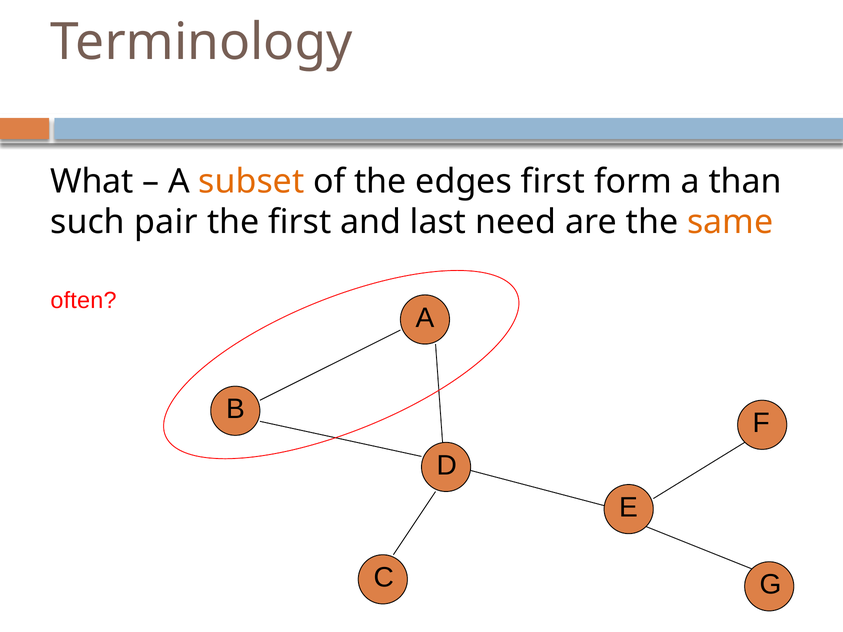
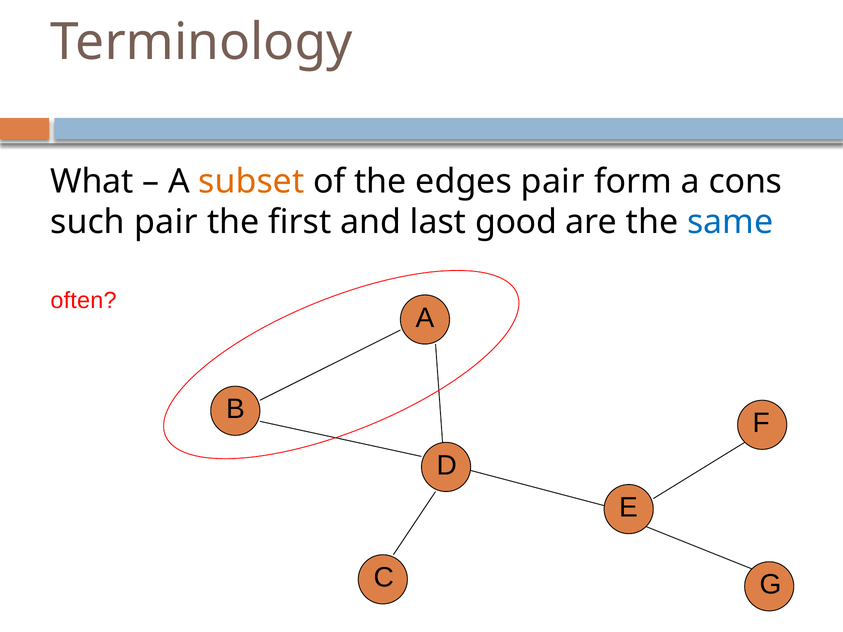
edges first: first -> pair (553, 181)
than: than -> cons (745, 181)
need: need -> good (516, 222)
same colour: orange -> blue (730, 222)
